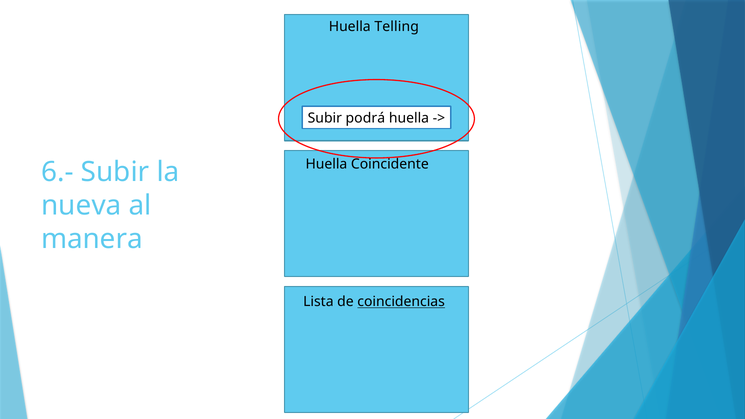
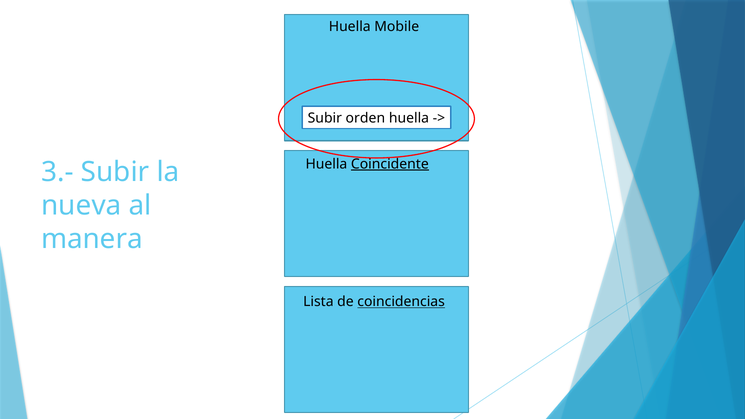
Telling: Telling -> Mobile (397, 27)
podrá: podrá -> orden (365, 118)
Coincidente underline: none -> present (390, 164)
6.-: 6.- -> 3.- (57, 172)
